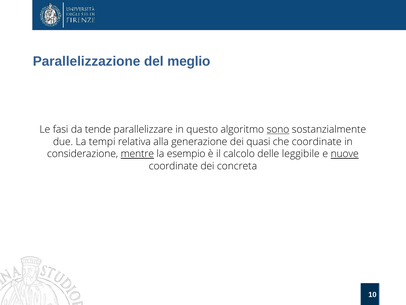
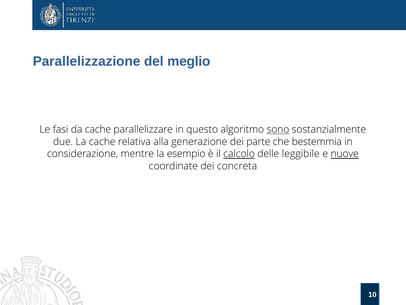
da tende: tende -> cache (98, 129)
La tempi: tempi -> cache (102, 141)
quasi: quasi -> parte (258, 141)
che coordinate: coordinate -> bestemmia (317, 141)
mentre underline: present -> none (137, 154)
calcolo underline: none -> present (239, 154)
